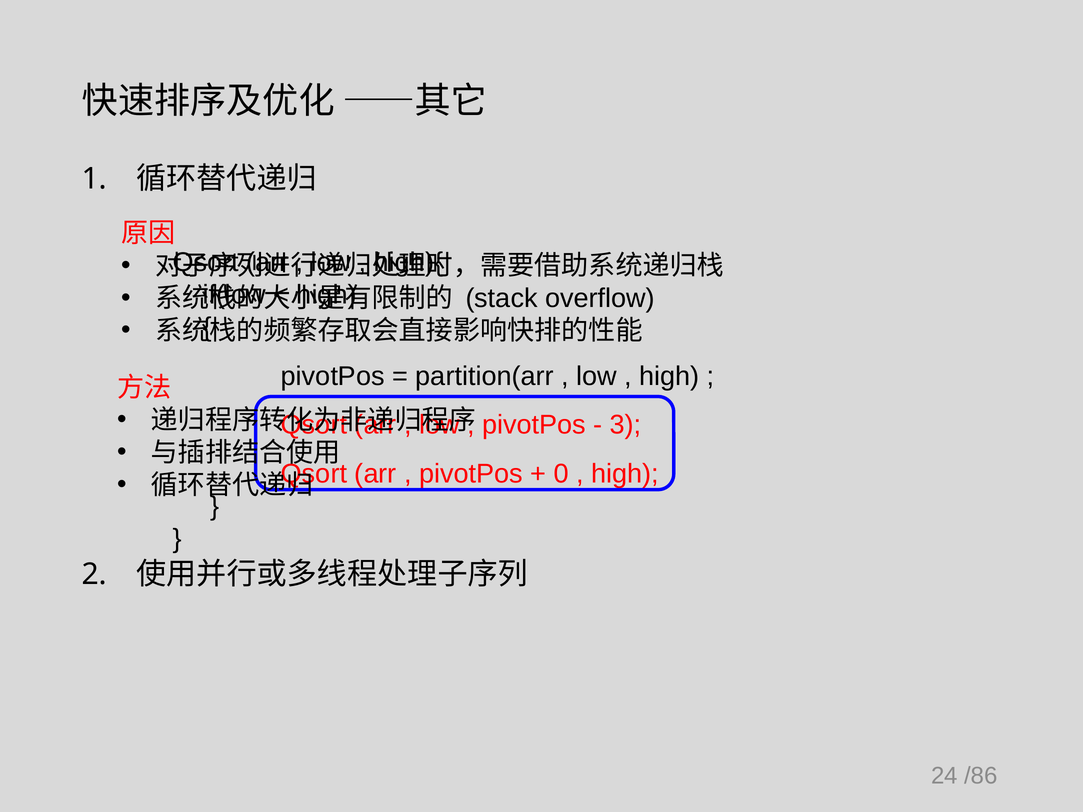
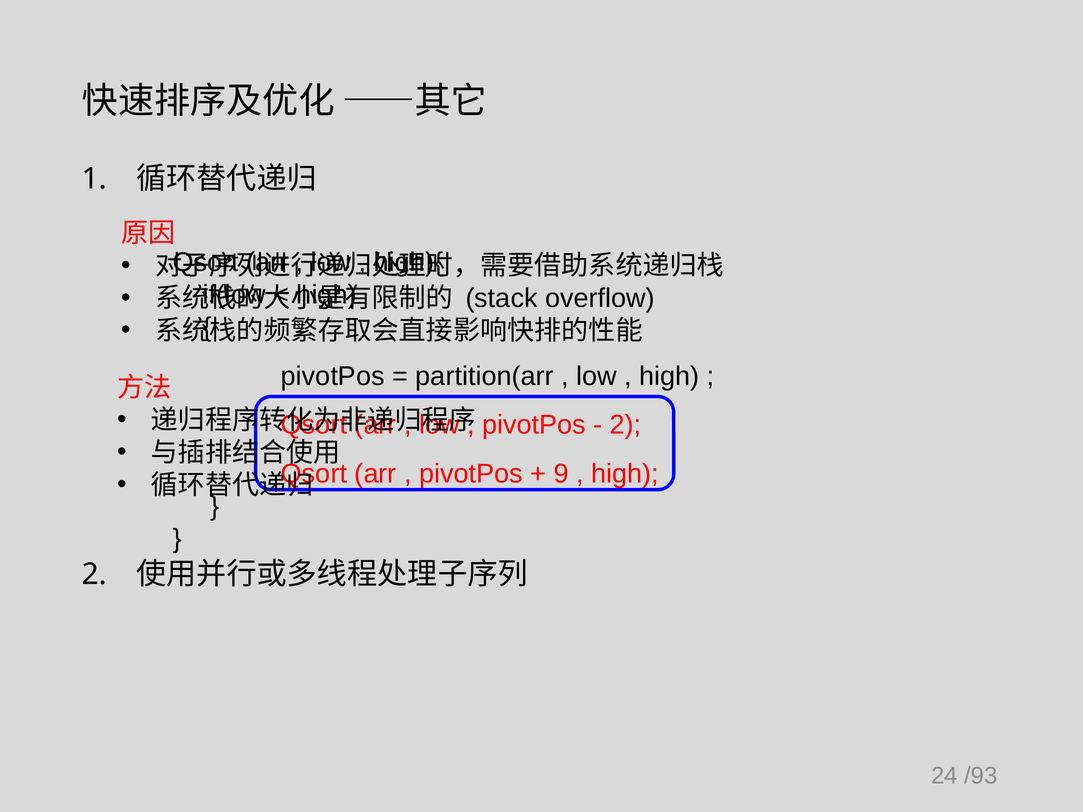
3: 3 -> 2 (626, 425)
0: 0 -> 9 (561, 474)
/86: /86 -> /93 (981, 776)
